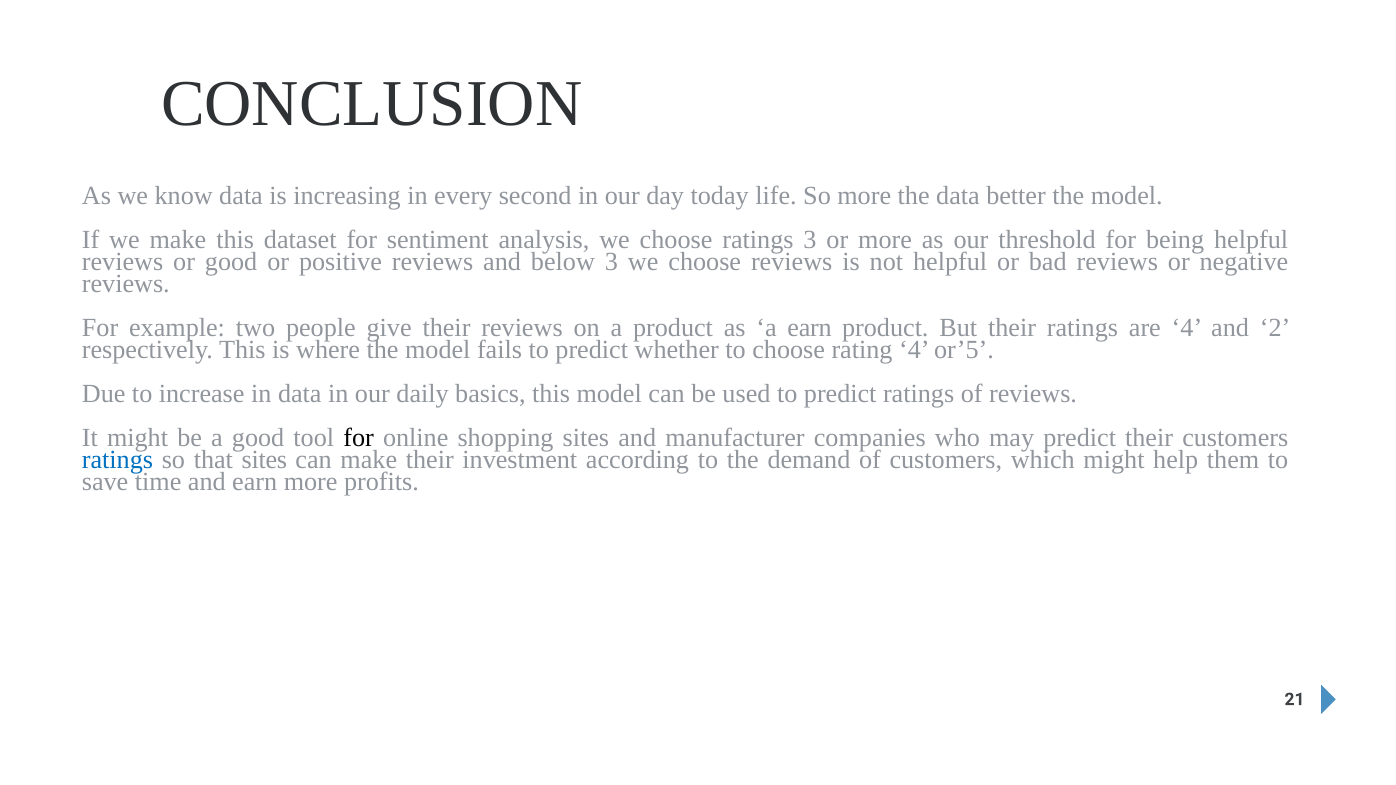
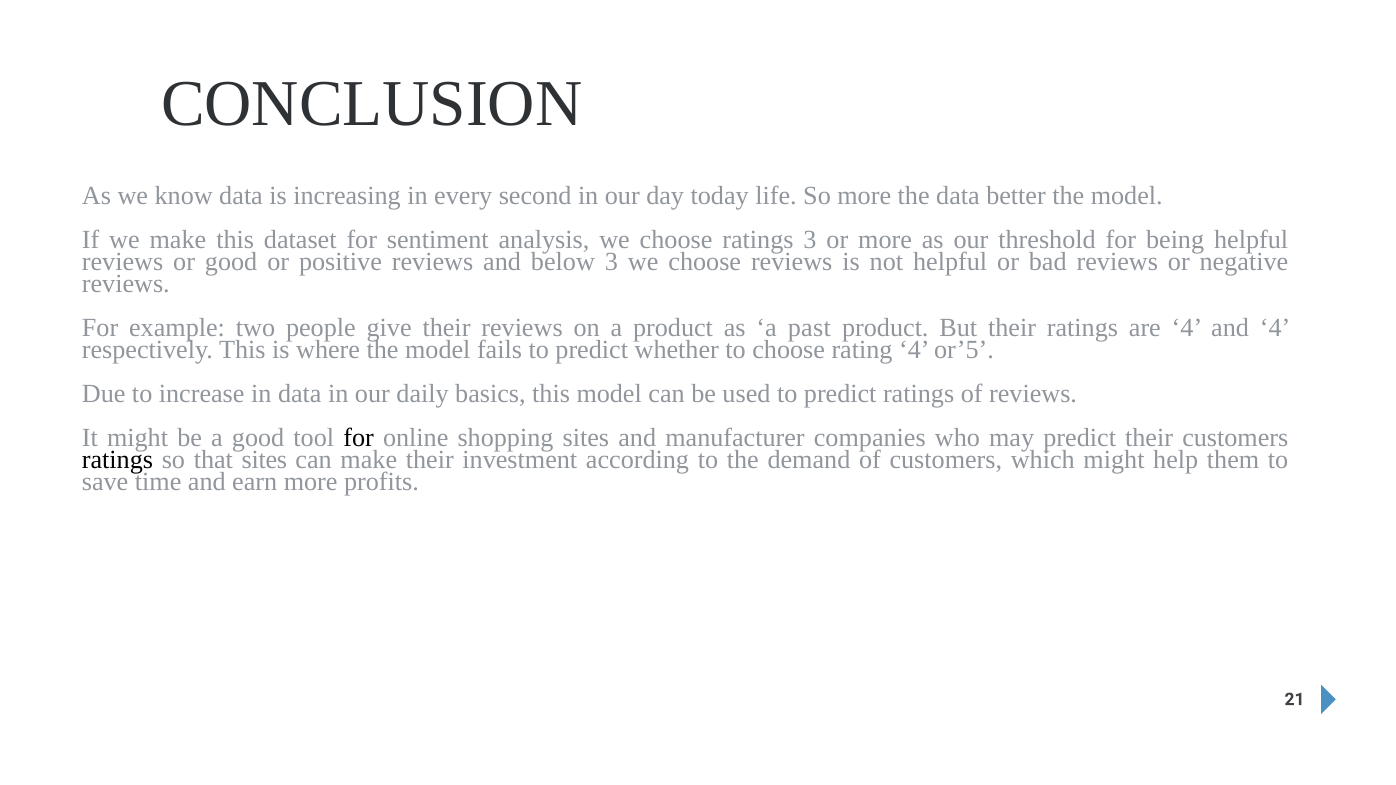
a earn: earn -> past (809, 328)
and 2: 2 -> 4 (1275, 328)
ratings colour: blue -> black (117, 460)
